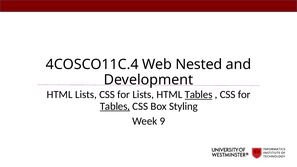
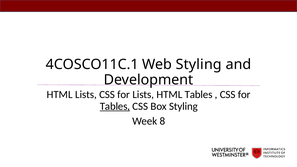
4COSCO11C.4: 4COSCO11C.4 -> 4COSCO11C.1 (92, 64)
Web Nested: Nested -> Styling (199, 64)
Tables underline: present -> none (199, 95)
9: 9 -> 8 (162, 121)
